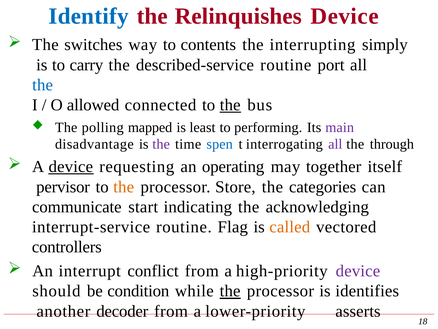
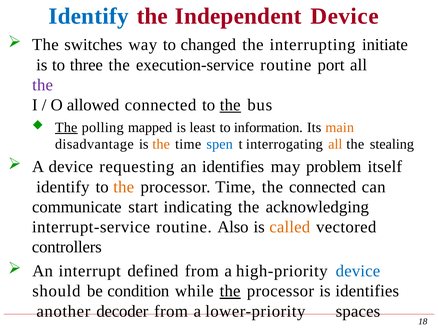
Relinquishes: Relinquishes -> Independent (238, 16)
contents: contents -> changed (208, 45)
simply: simply -> initiate (385, 45)
carry: carry -> three (86, 65)
described-service: described-service -> execution-service (195, 65)
the colour: blue -> purple (43, 85)
The underline: none -> present (66, 127)
performing: performing -> information (268, 127)
main colour: purple -> orange (340, 127)
the colour: purple -> orange (161, 144)
all colour: purple -> orange (335, 144)
through: through -> stealing (392, 144)
device underline: present -> none (71, 167)
an operating: operating -> identifies (233, 167)
together: together -> problem (334, 167)
pervisor: pervisor -> identify (63, 187)
processor Store: Store -> Time (235, 187)
the categories: categories -> connected (323, 187)
Flag: Flag -> Also (233, 227)
conflict: conflict -> defined (153, 271)
device colour: purple -> blue (358, 271)
asserts: asserts -> spaces (358, 311)
